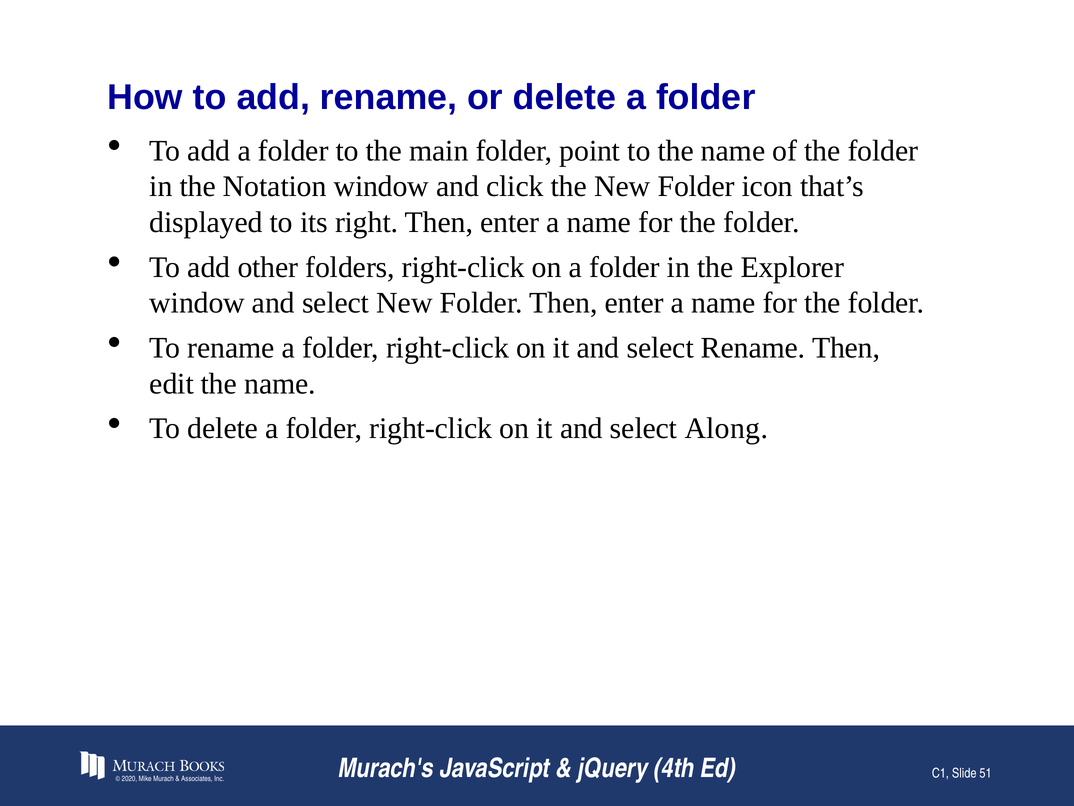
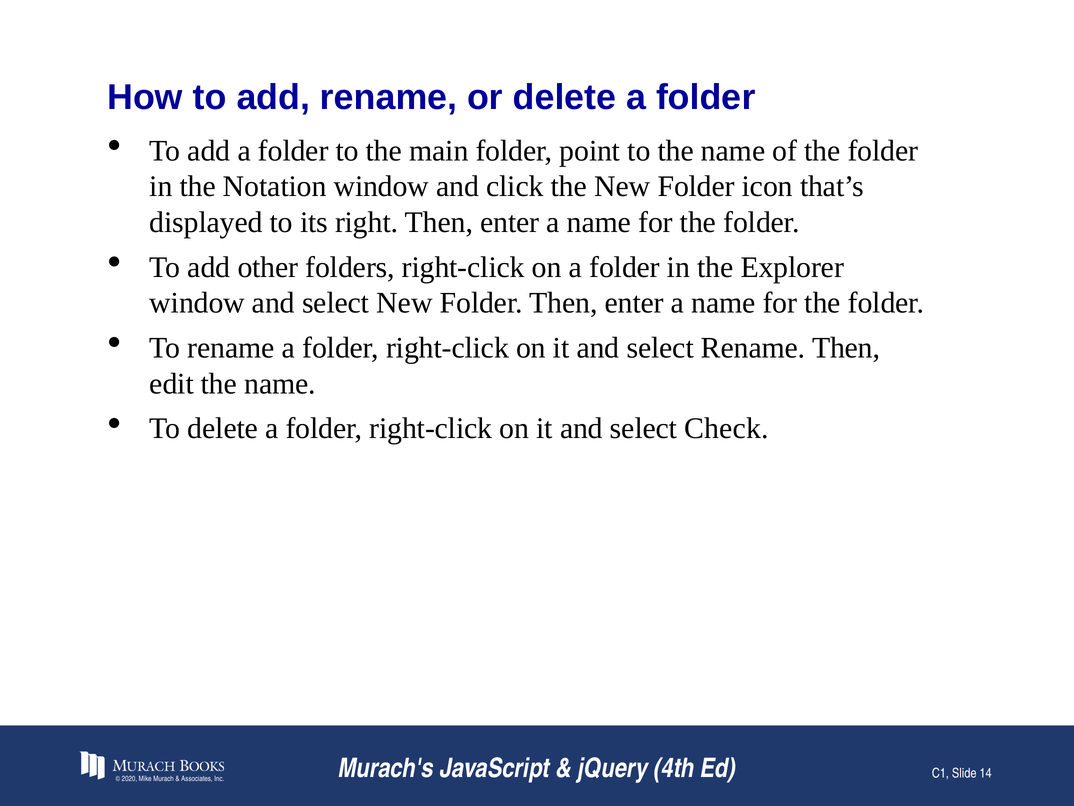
Along: Along -> Check (726, 428)
51: 51 -> 14 (986, 773)
